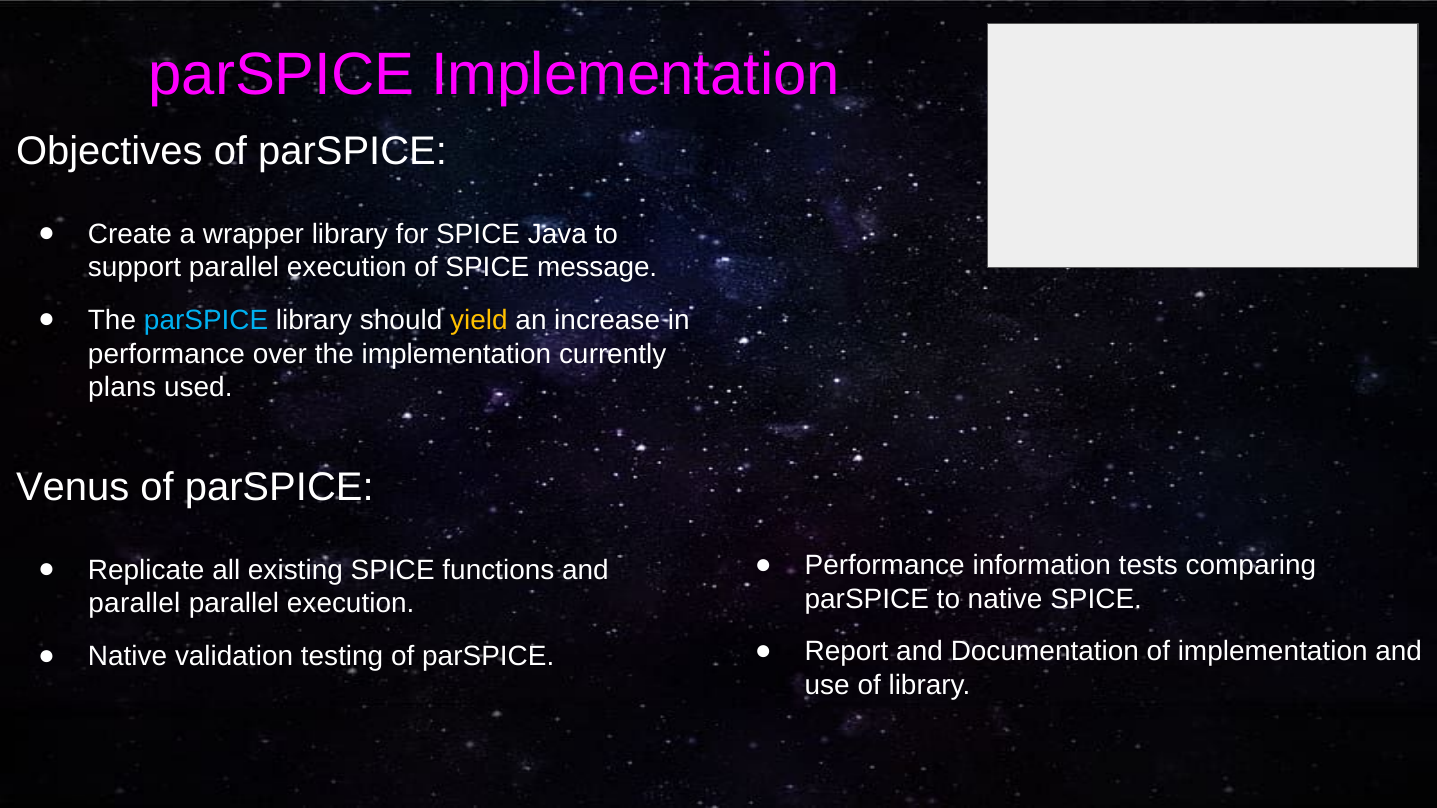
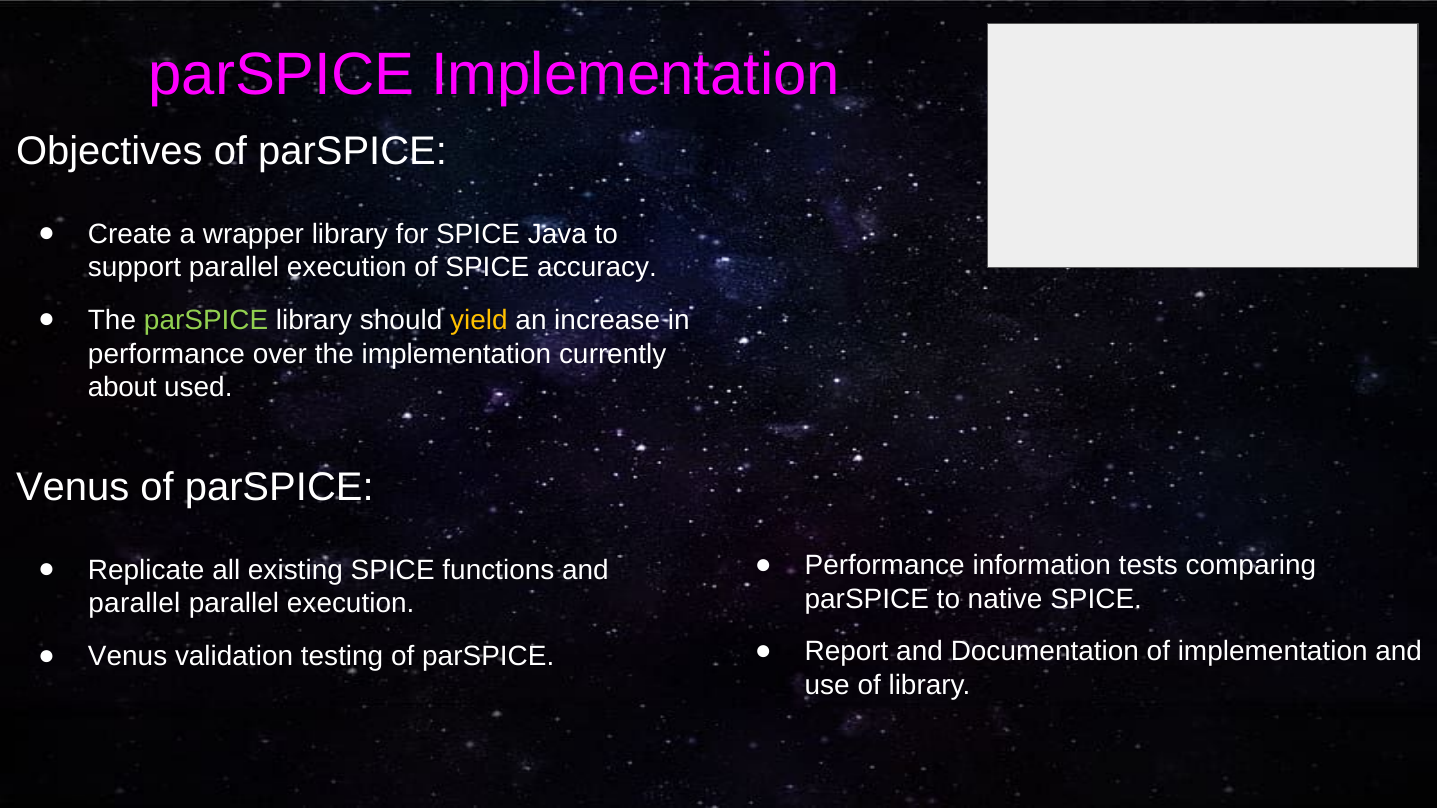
message: message -> accuracy (597, 268)
parSPICE colour: light blue -> light green (206, 320)
plans: plans -> about (122, 387)
Native: Native -> Venus (128, 657)
